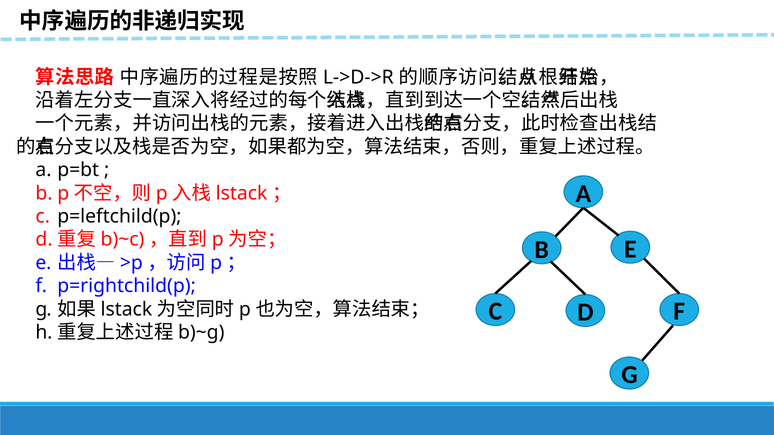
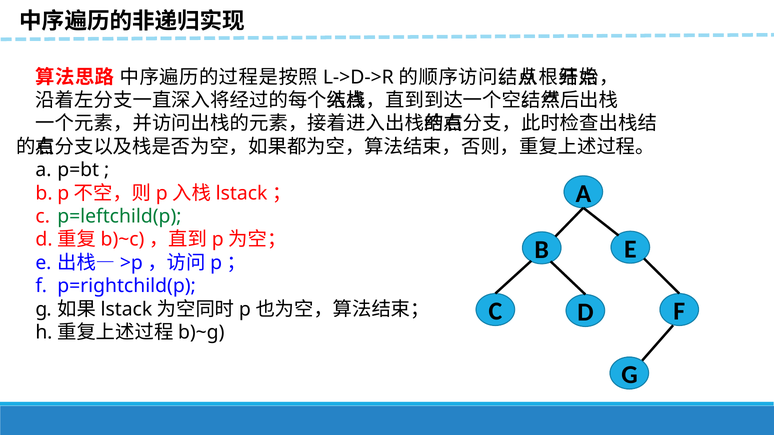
p=leftchild(p colour: black -> green (119, 217)
